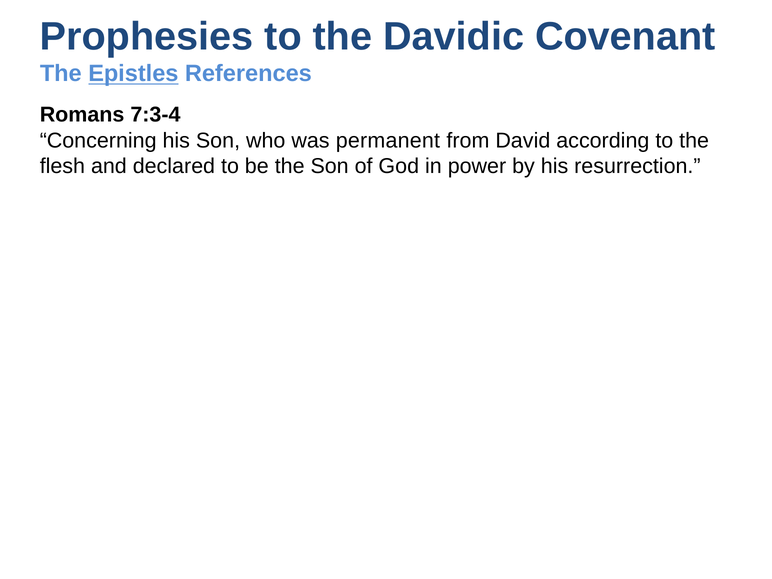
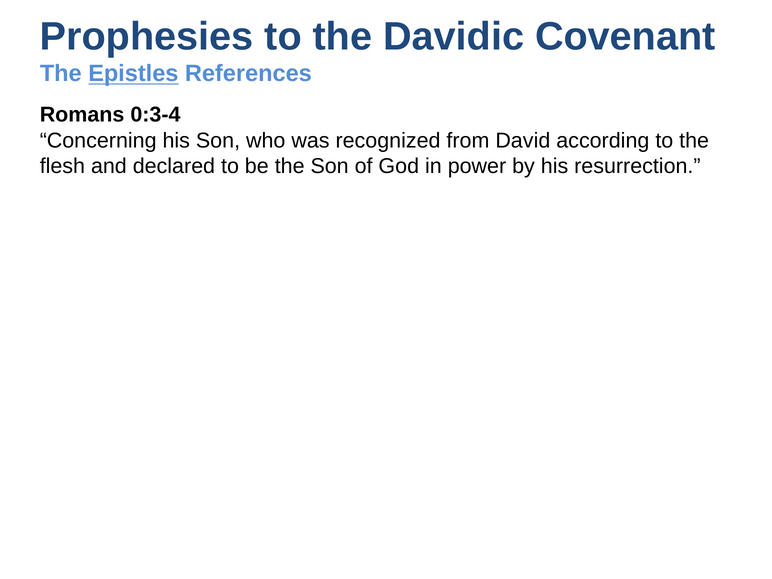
7:3-4: 7:3-4 -> 0:3-4 (155, 115)
permanent: permanent -> recognized (388, 140)
